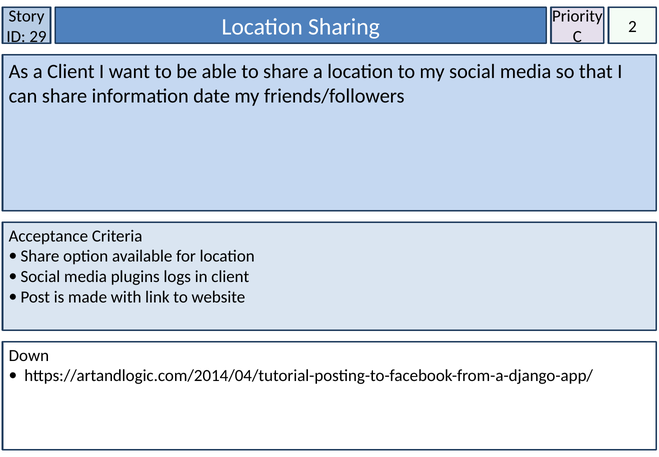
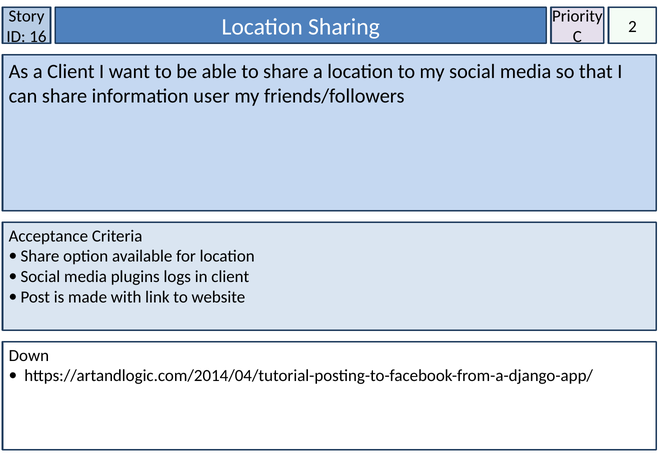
29: 29 -> 16 (38, 37)
date: date -> user (211, 96)
